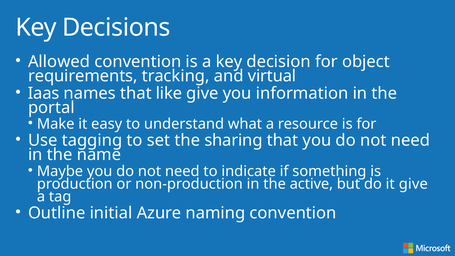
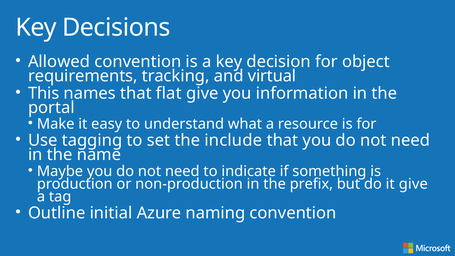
Iaas: Iaas -> This (44, 93)
like: like -> flat (169, 93)
sharing: sharing -> include (233, 140)
active: active -> prefix (311, 184)
